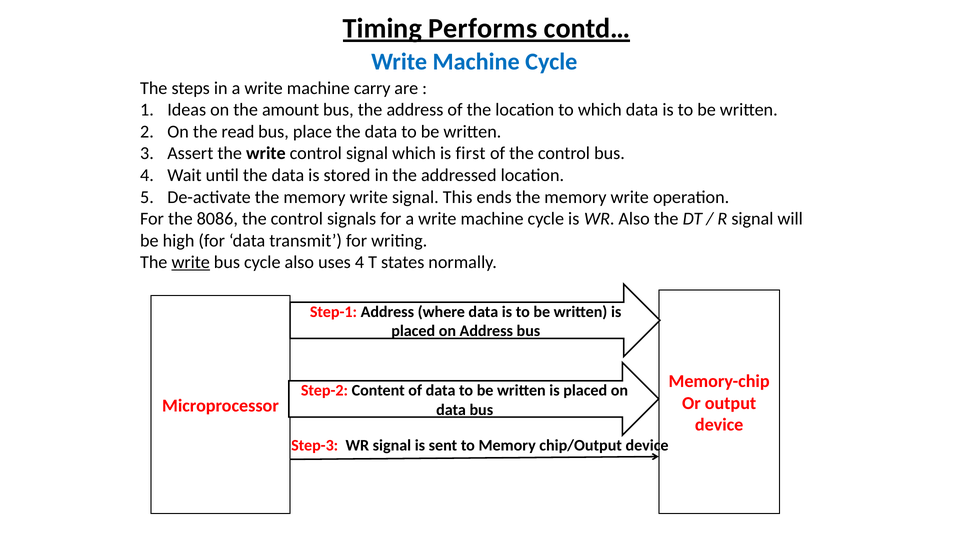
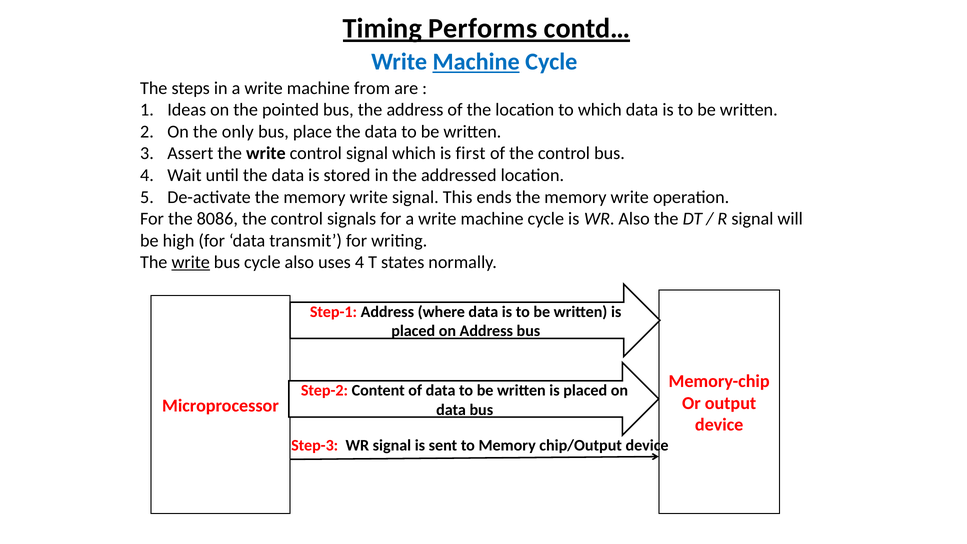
Machine underline: none -> present (476, 62)
carry: carry -> from (372, 88)
amount: amount -> pointed (291, 110)
read: read -> only (238, 132)
